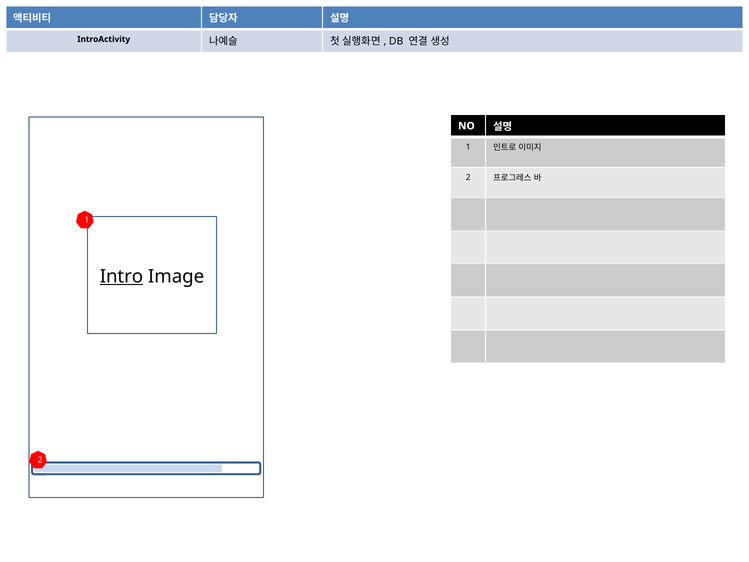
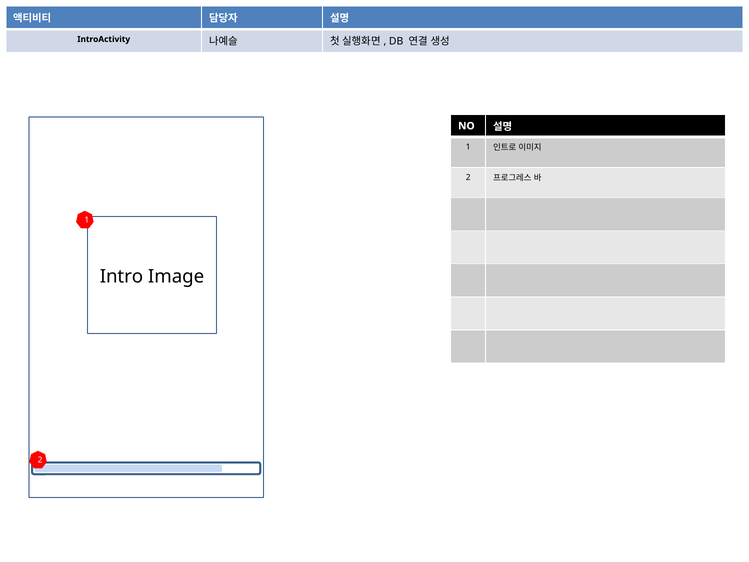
Intro underline: present -> none (121, 276)
